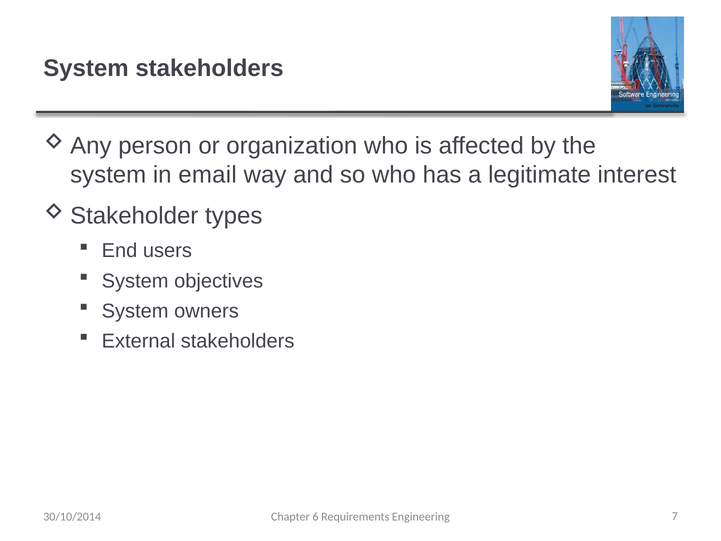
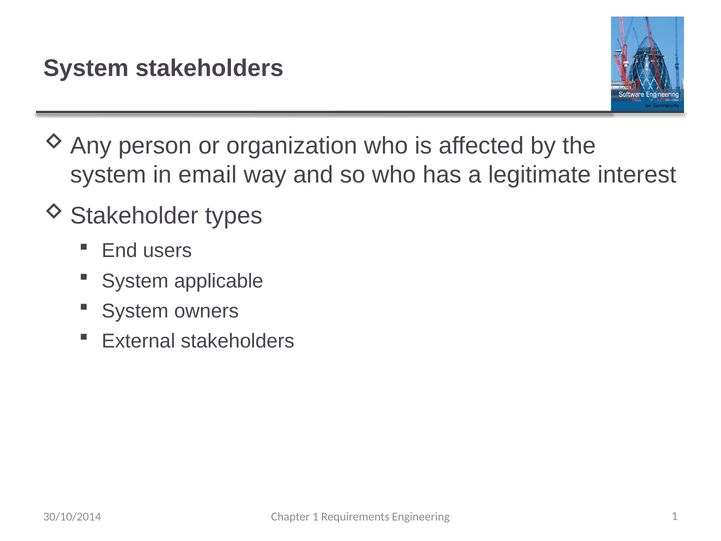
objectives: objectives -> applicable (219, 281)
Chapter 6: 6 -> 1 (315, 516)
Engineering 7: 7 -> 1 (675, 516)
